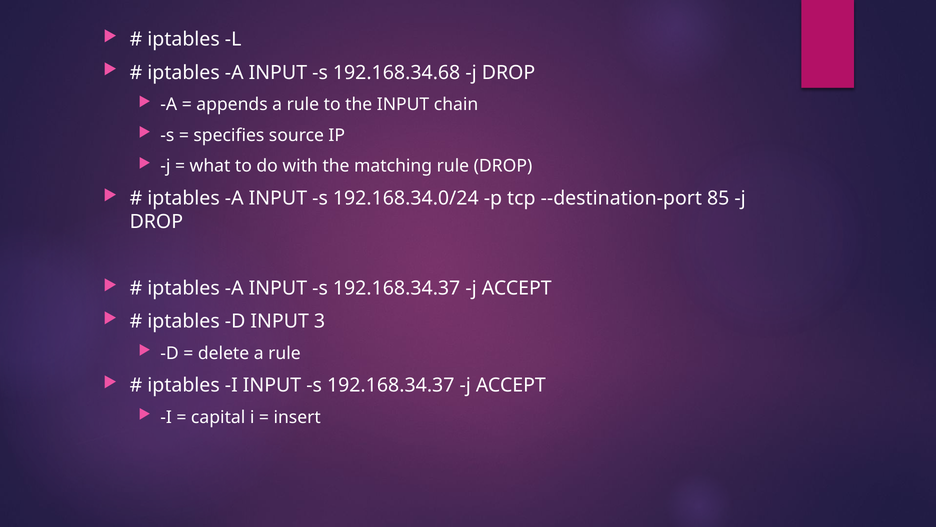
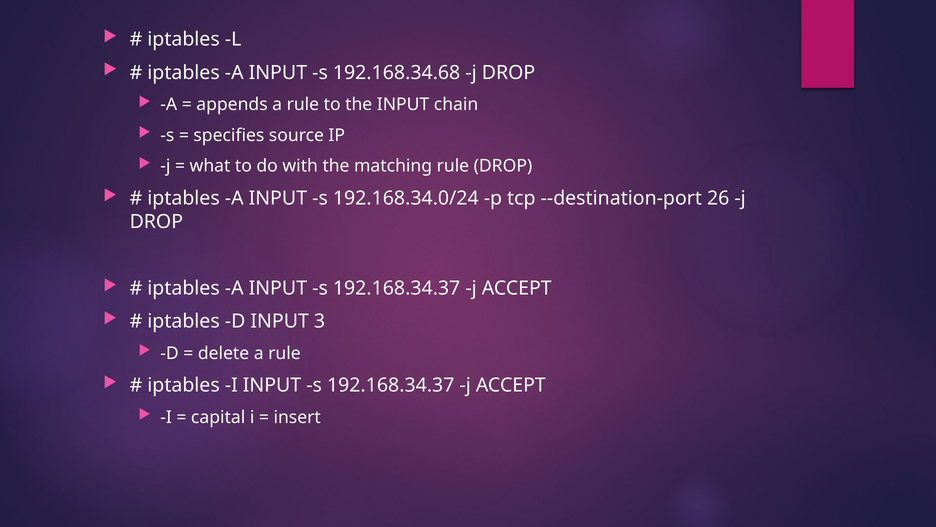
85: 85 -> 26 (718, 198)
